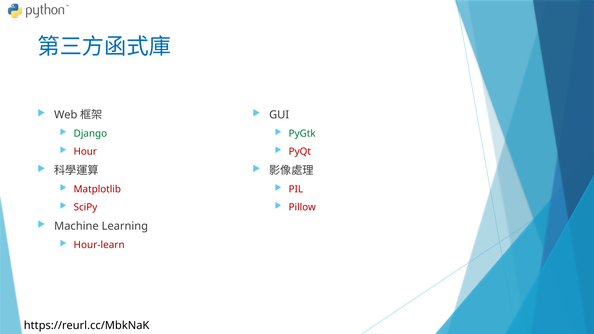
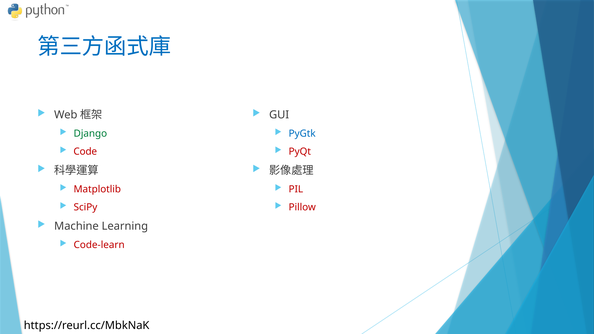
PyGtk colour: green -> blue (302, 134)
Hour: Hour -> Code (85, 152)
Hour-learn: Hour-learn -> Code-learn (99, 245)
